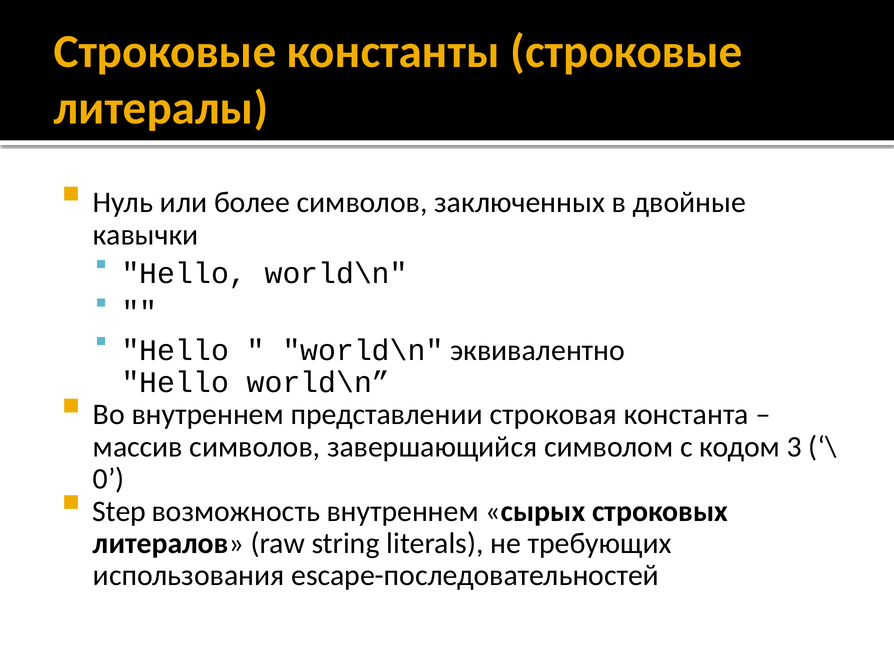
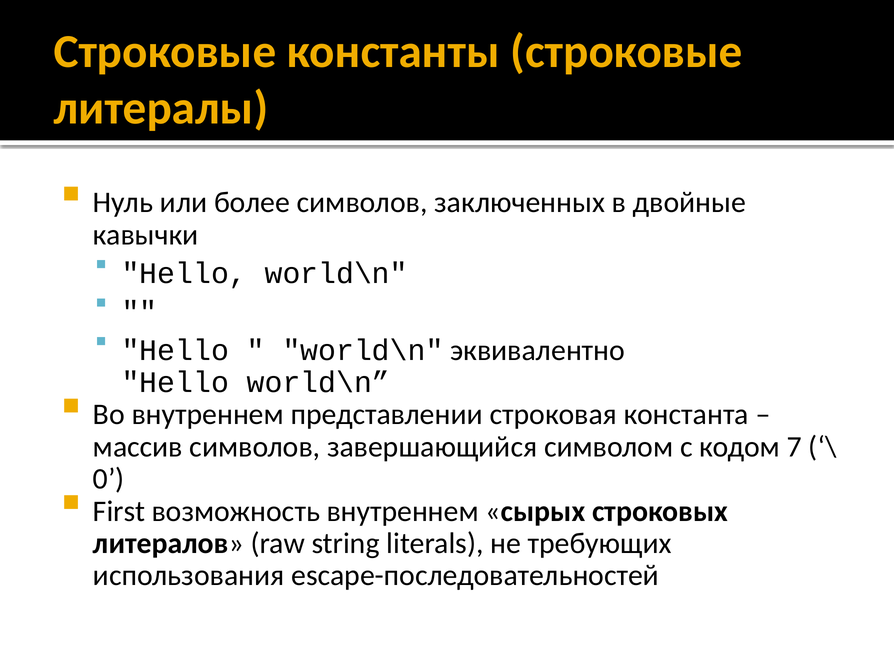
3: 3 -> 7 (794, 446)
Step: Step -> First (119, 511)
